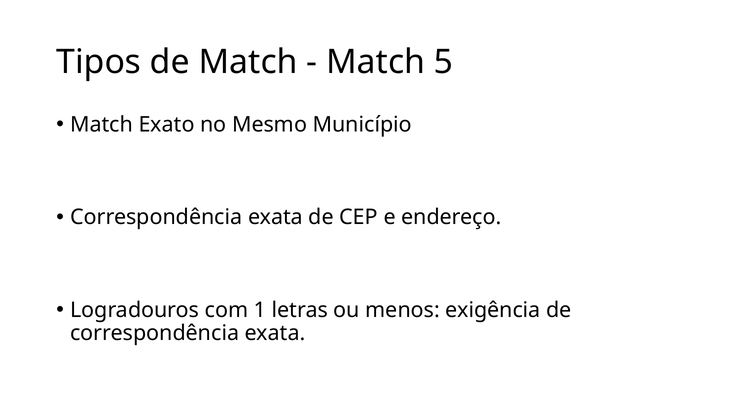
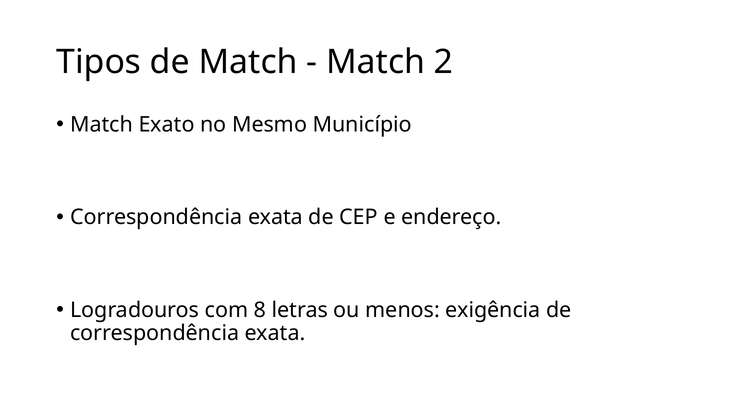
5: 5 -> 2 (444, 62)
1: 1 -> 8 (260, 310)
